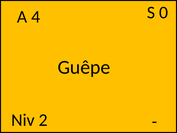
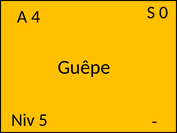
2: 2 -> 5 (43, 120)
